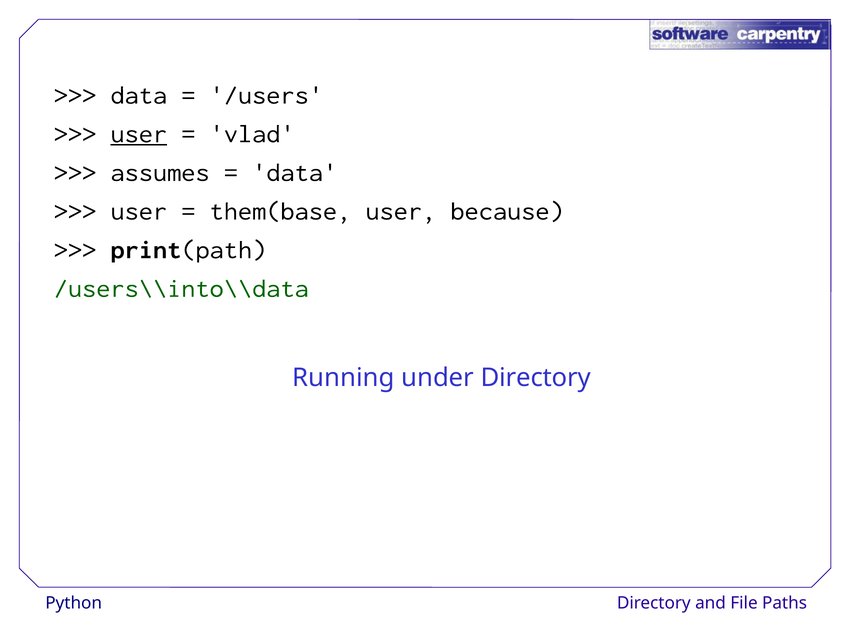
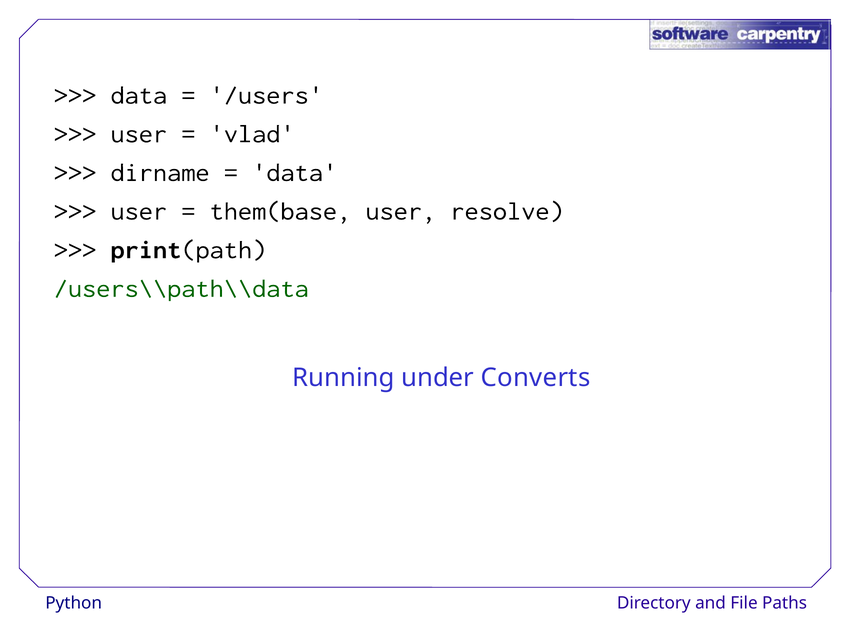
user underline: present -> none (139, 134)
assumes: assumes -> dirname (160, 172)
because: because -> resolve (507, 211)
/users\\into\\data: /users\\into\\data -> /users\\path\\data (181, 288)
under Directory: Directory -> Converts (536, 378)
